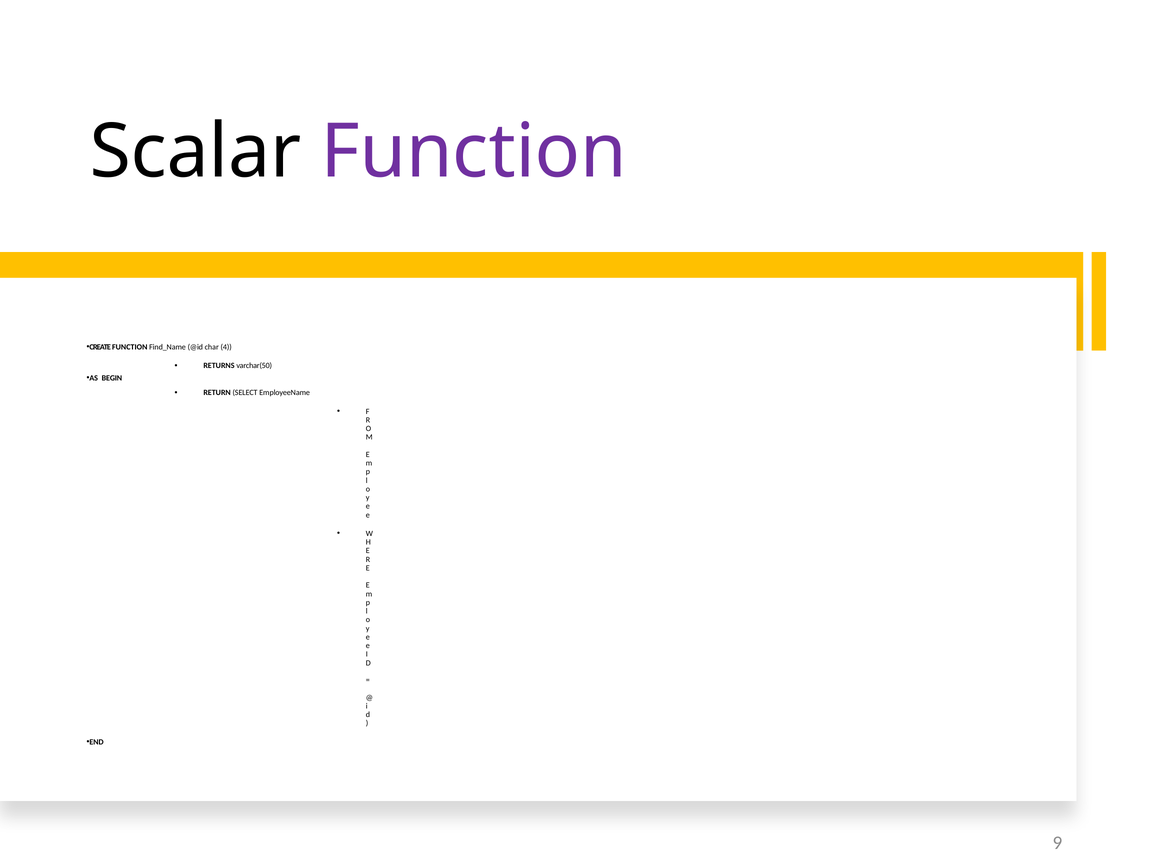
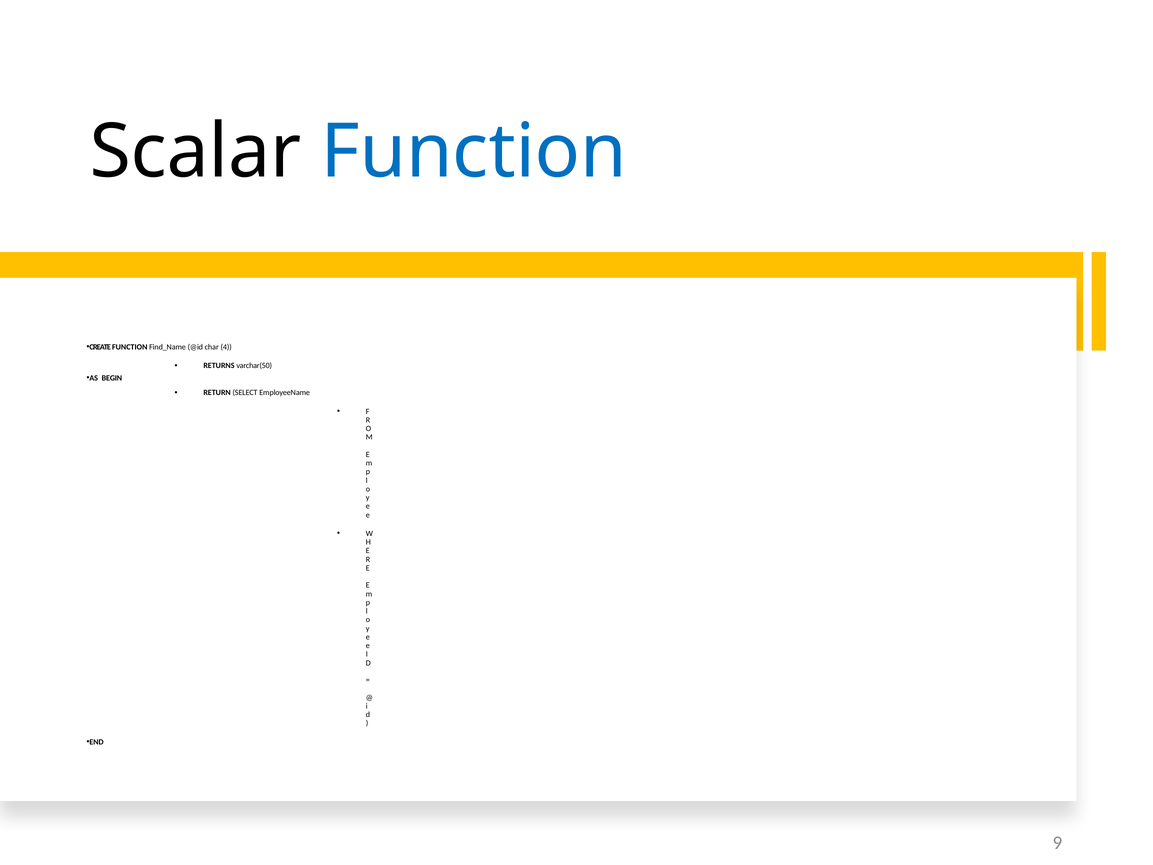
Function colour: purple -> blue (474, 152)
